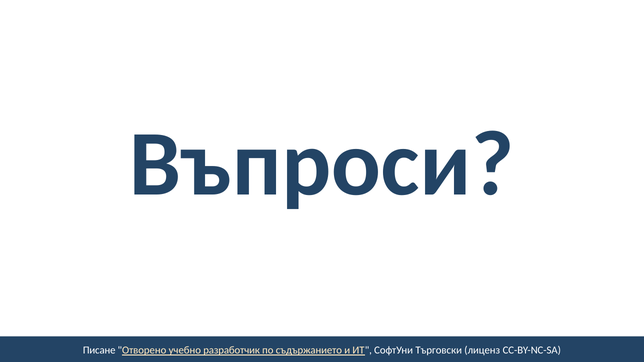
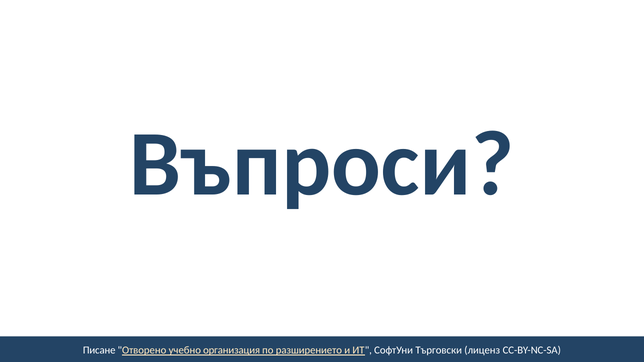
разработчик: разработчик -> организация (232, 351)
съдържанието: съдържанието -> разширението (309, 351)
